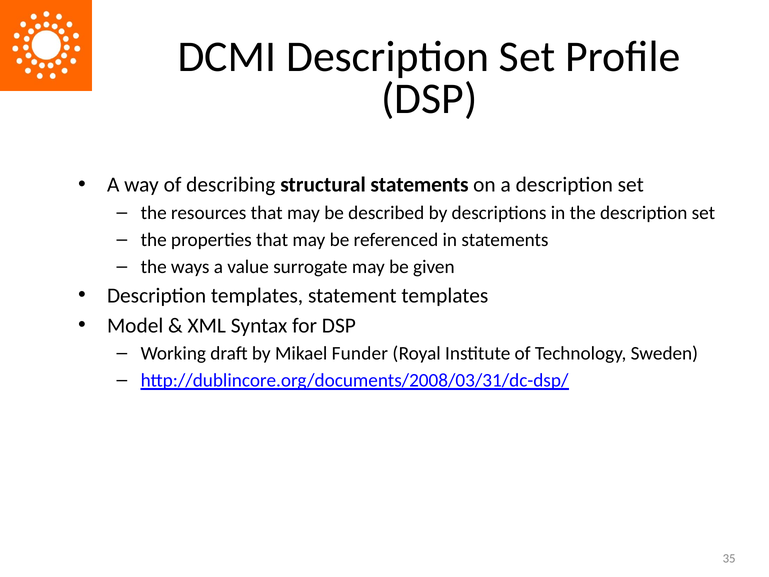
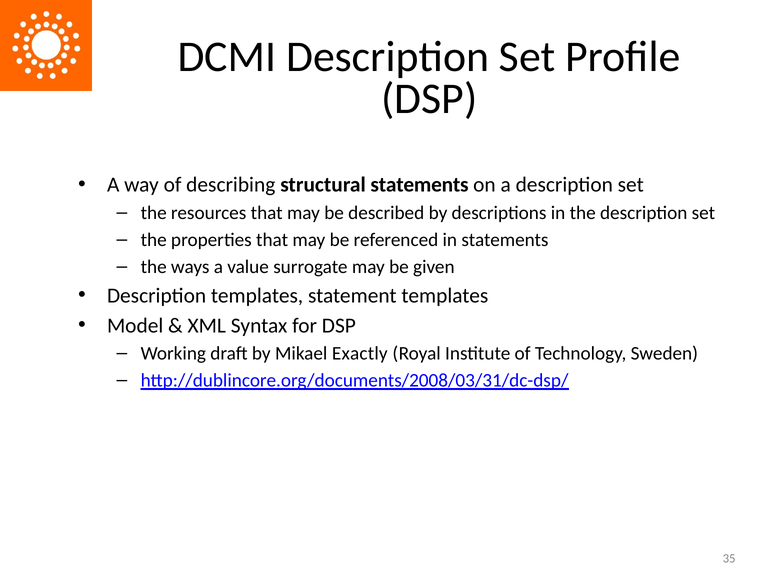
Funder: Funder -> Exactly (360, 353)
